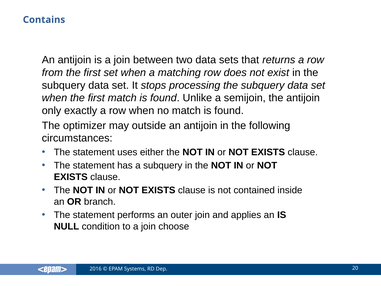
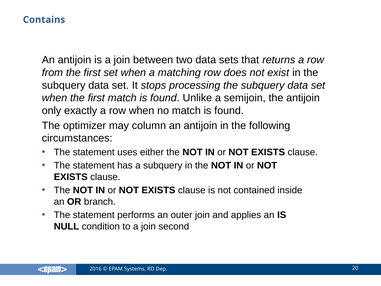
outside: outside -> column (149, 125)
choose: choose -> second (174, 226)
